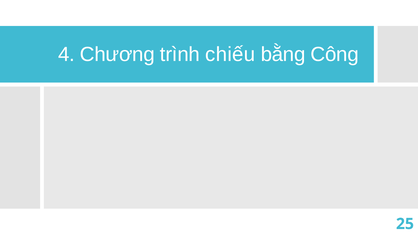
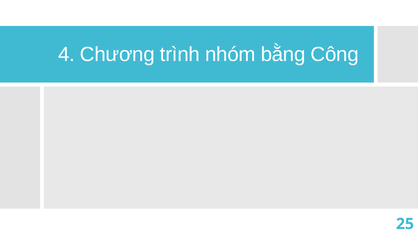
chiếu: chiếu -> nhóm (230, 54)
